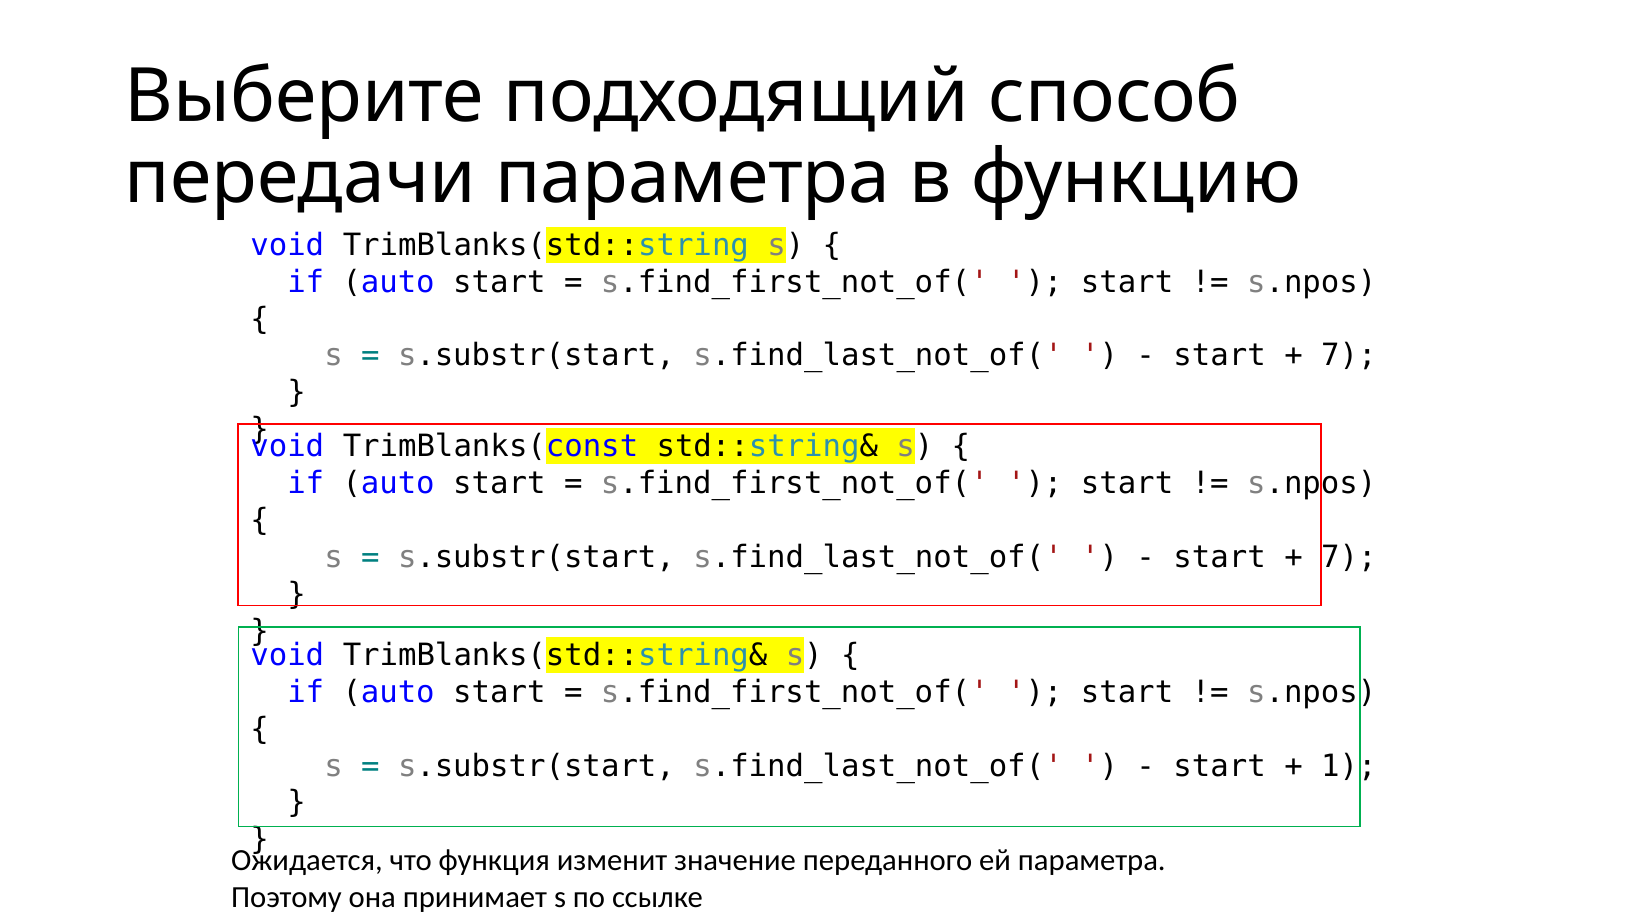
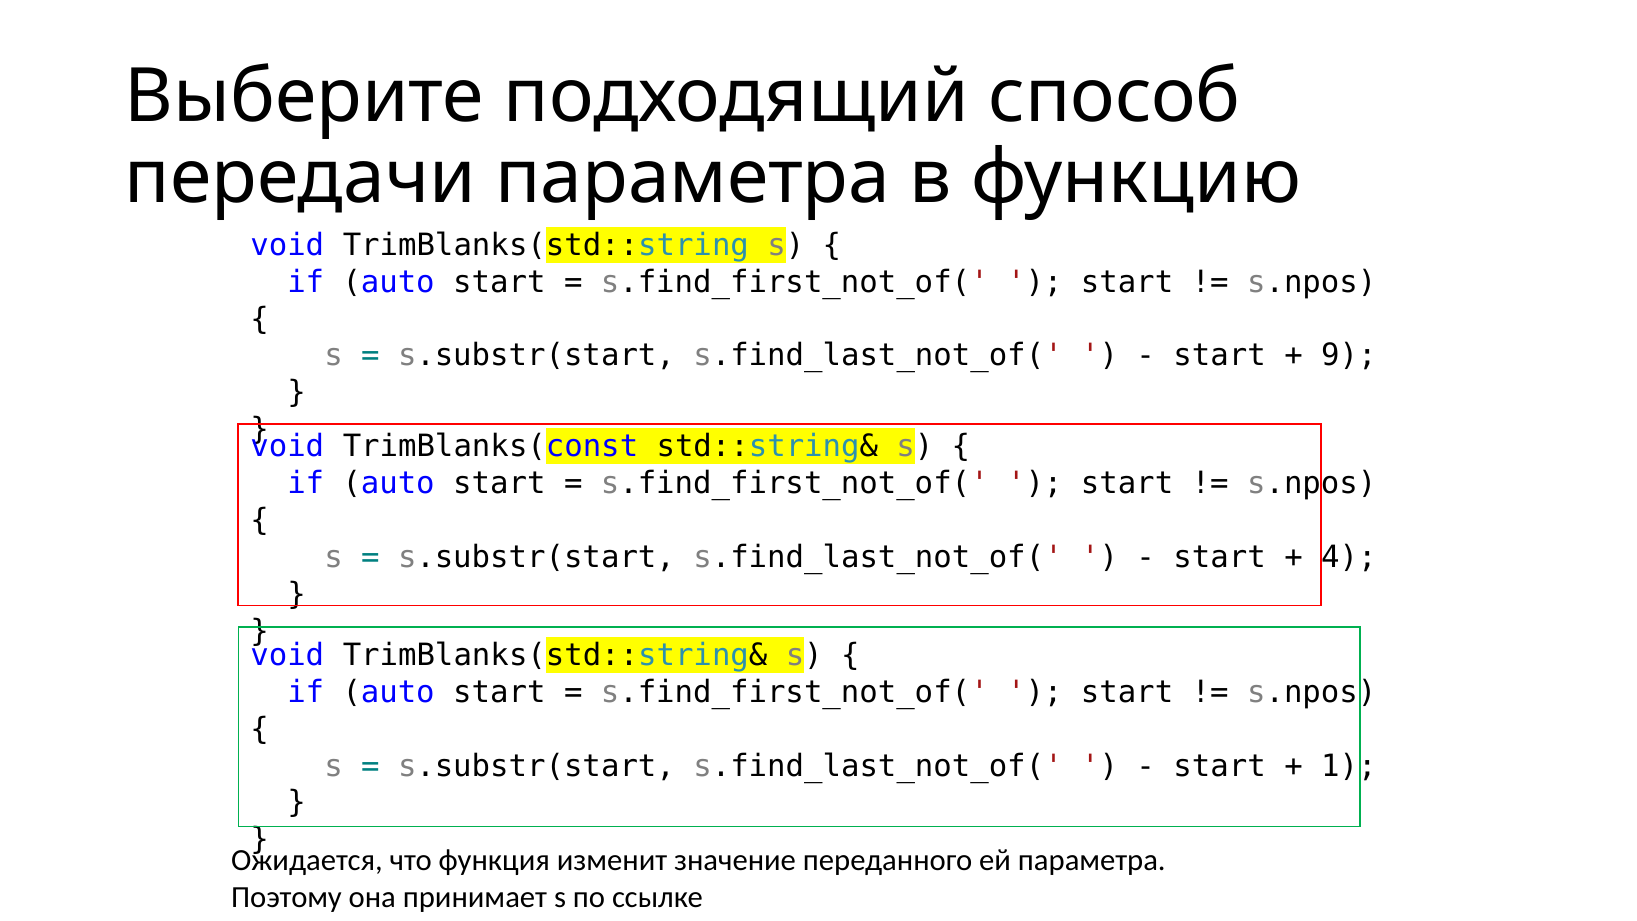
7: 7 -> 9 (1349, 356)
7: 7 -> 4 (1349, 557)
